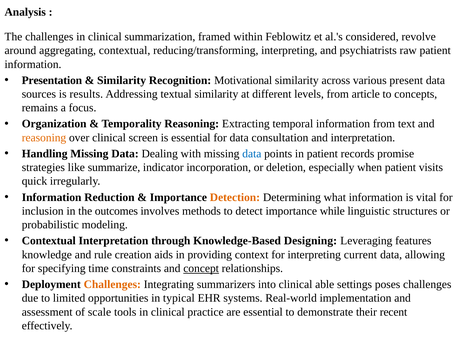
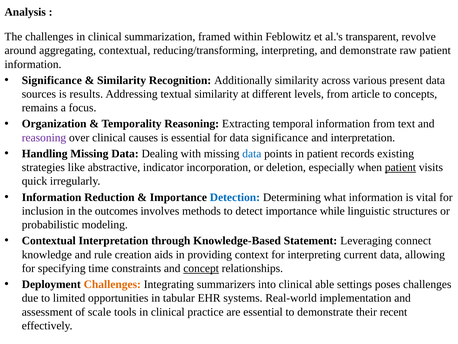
considered: considered -> transparent (372, 37)
and psychiatrists: psychiatrists -> demonstrate (368, 50)
Presentation: Presentation -> Significance (52, 80)
Motivational: Motivational -> Additionally (243, 80)
reasoning colour: orange -> purple (44, 137)
screen: screen -> causes (143, 137)
data consultation: consultation -> significance (280, 137)
promise: promise -> existing (396, 153)
summarize: summarize -> abstractive (114, 167)
patient underline: none -> present (400, 167)
Detection colour: orange -> blue (235, 197)
Designing: Designing -> Statement (310, 240)
features: features -> connect (413, 240)
typical: typical -> tabular (179, 298)
